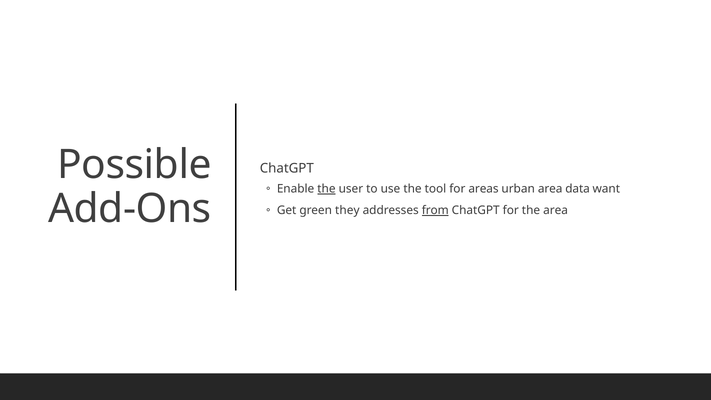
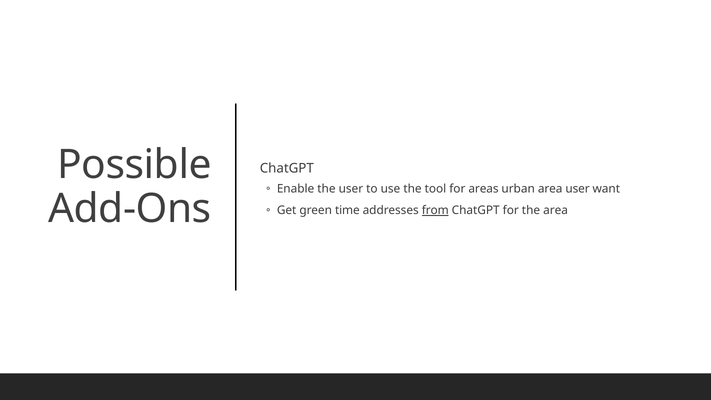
the underline: present -> none (326, 189)
area data: data -> user (578, 189)
they: they -> time (347, 210)
